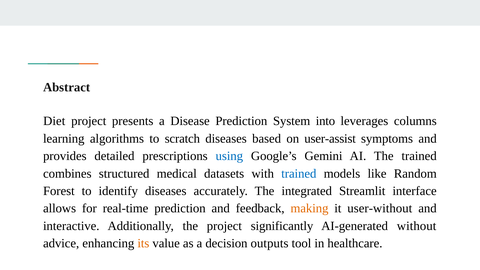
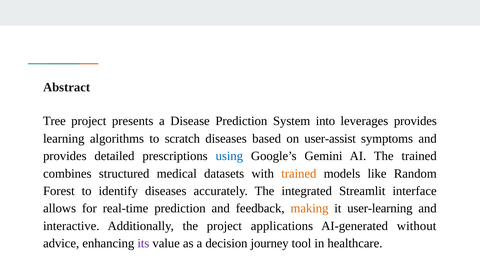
Diet: Diet -> Tree (54, 121)
leverages columns: columns -> provides (415, 121)
trained colour: blue -> orange (299, 173)
user-without: user-without -> user-learning (380, 208)
significantly: significantly -> applications (282, 226)
its colour: orange -> purple (143, 243)
outputs: outputs -> journey (270, 243)
